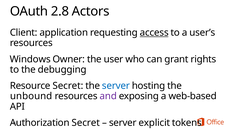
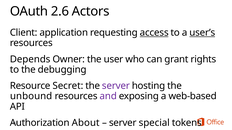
2.8: 2.8 -> 2.6 (60, 11)
user’s underline: none -> present (202, 33)
Windows: Windows -> Depends (30, 59)
server colour: blue -> purple (116, 86)
Secret: Secret -> About (86, 123)
explicit: explicit -> special (154, 123)
